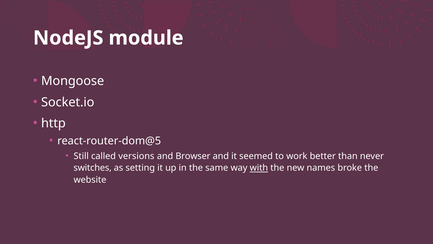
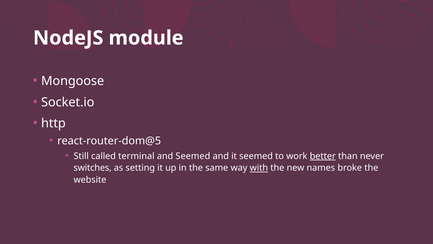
versions: versions -> terminal (136, 156)
and Browser: Browser -> Seemed (193, 156)
better underline: none -> present (323, 156)
